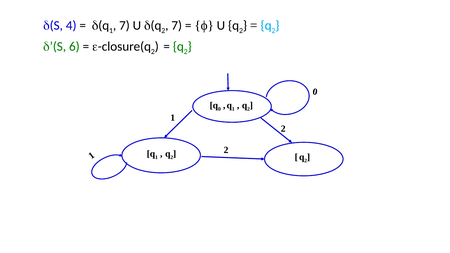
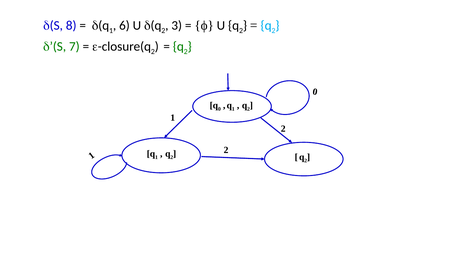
4: 4 -> 8 (71, 26)
7: 7 -> 6 (124, 26)
7: 7 -> 3 (177, 26)
6: 6 -> 7 (74, 46)
